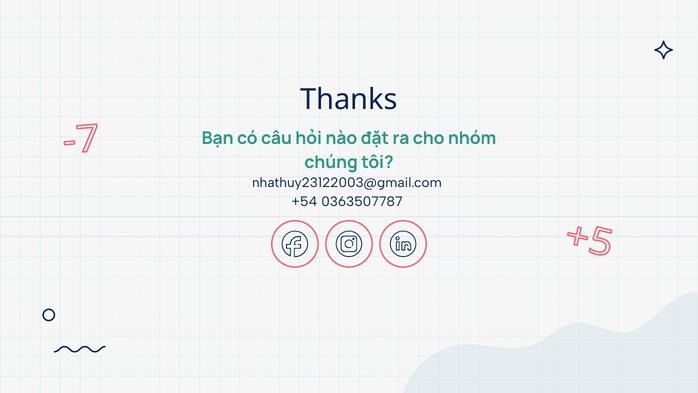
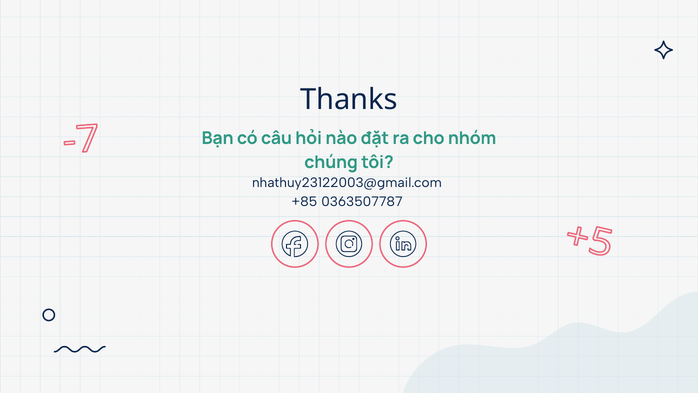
+54: +54 -> +85 (304, 202)
